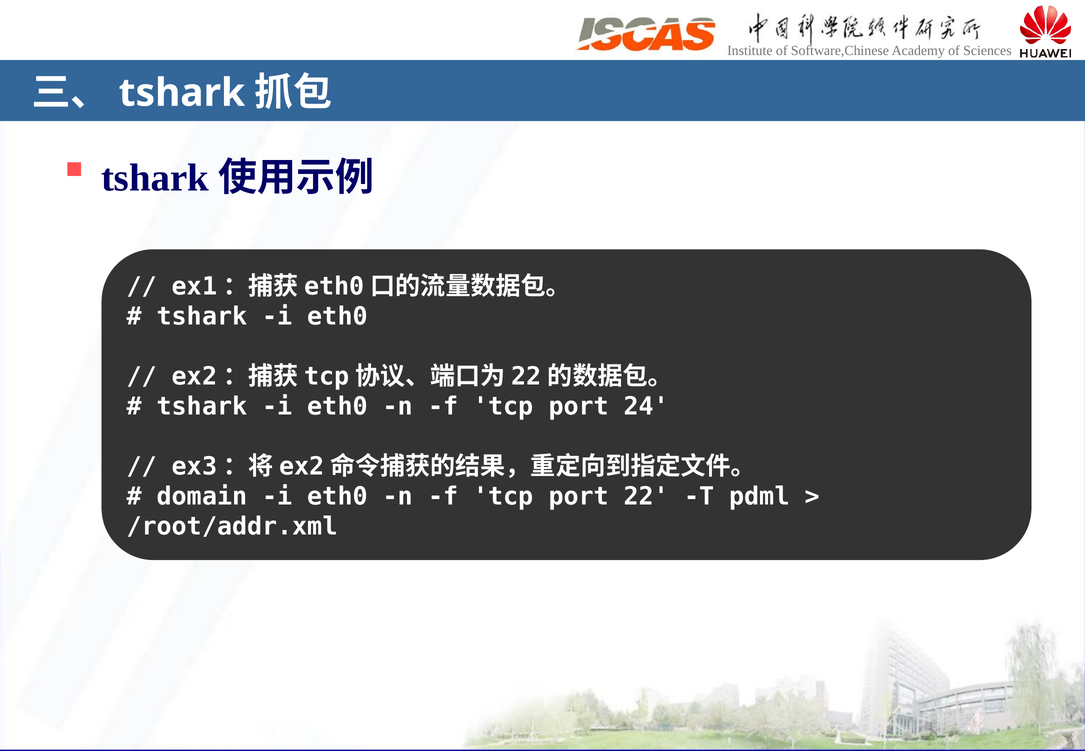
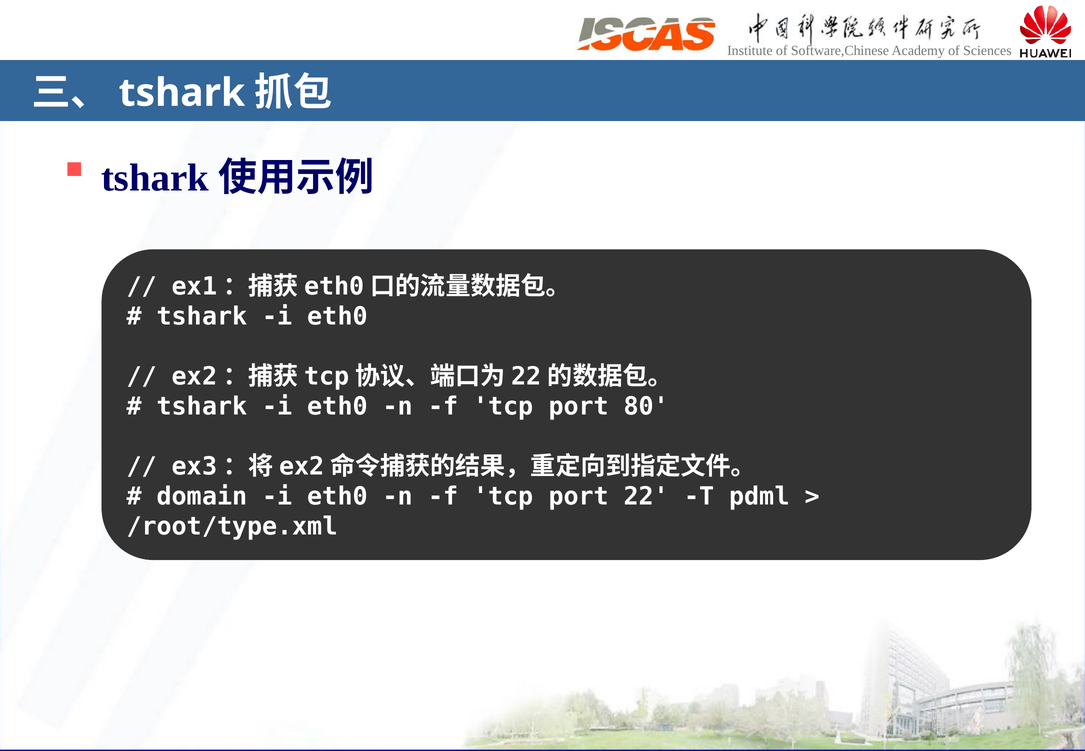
24: 24 -> 80 (646, 407)
/root/addr.xml: /root/addr.xml -> /root/type.xml (232, 527)
